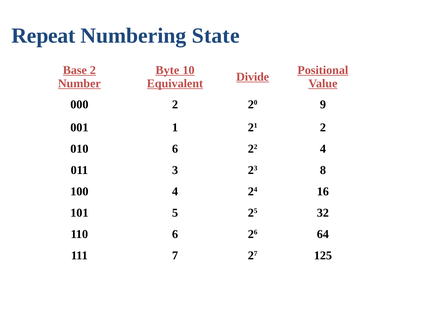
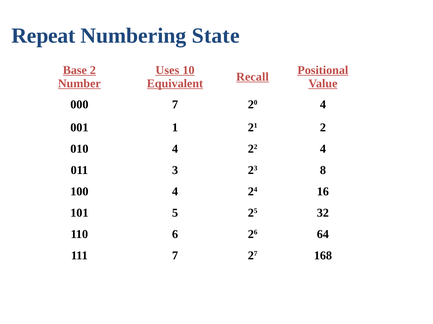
Byte: Byte -> Uses (167, 70)
Divide: Divide -> Recall (253, 77)
000 2: 2 -> 7 (175, 105)
20 9: 9 -> 4 (323, 105)
010 6: 6 -> 4 (175, 149)
125: 125 -> 168 (323, 256)
